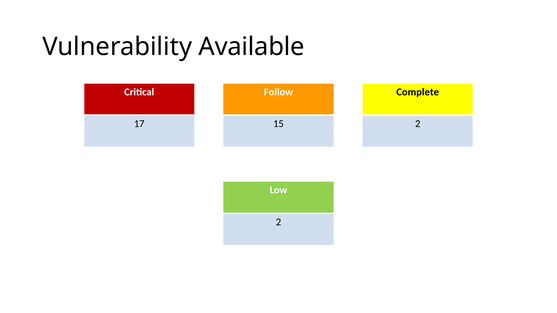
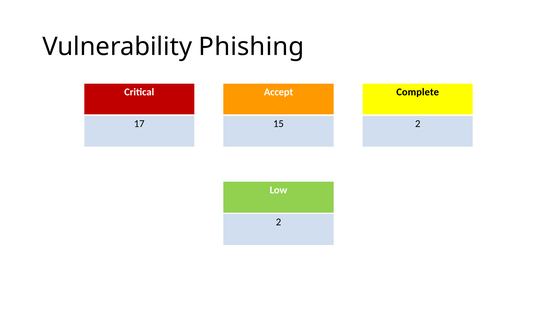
Available: Available -> Phishing (251, 47)
Follow: Follow -> Accept (279, 92)
